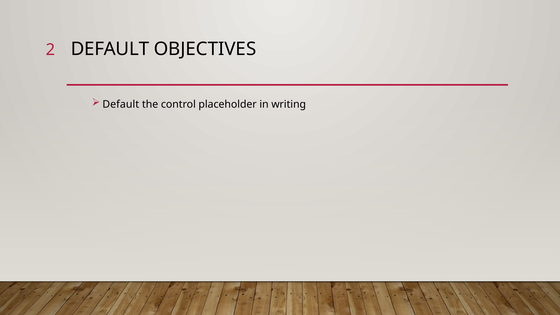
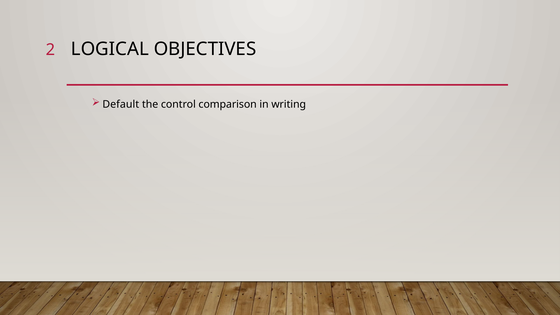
2 DEFAULT: DEFAULT -> LOGICAL (110, 49)
placeholder: placeholder -> comparison (228, 104)
